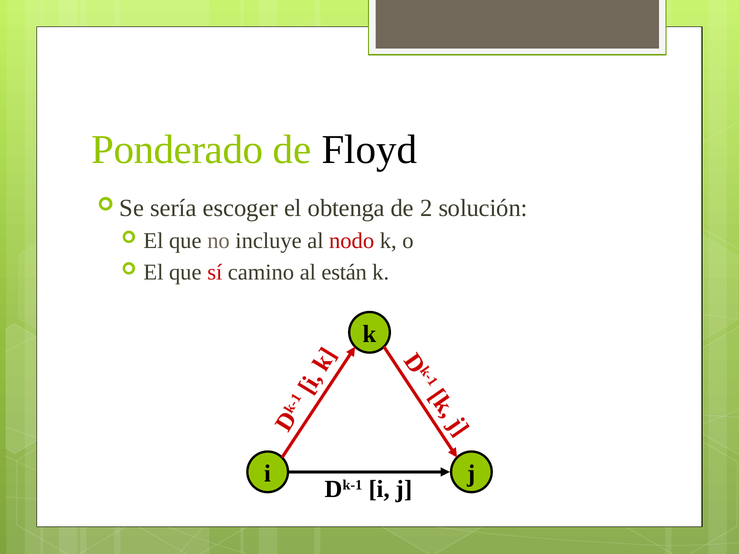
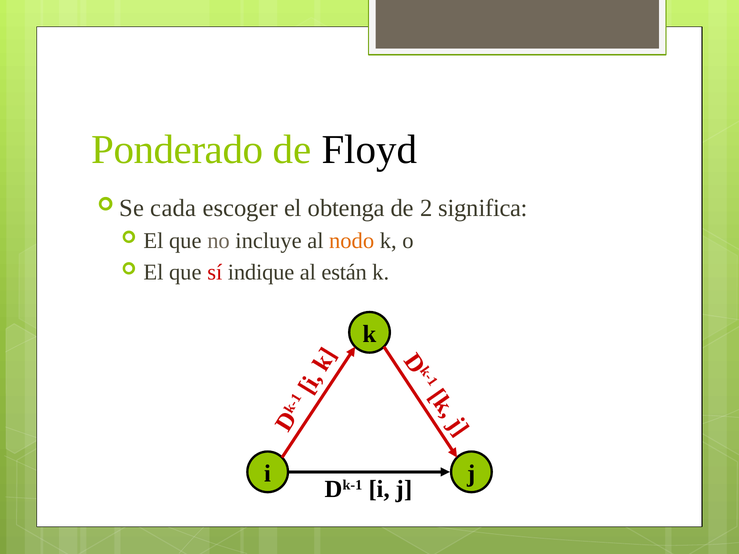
sería: sería -> cada (173, 208)
solución: solución -> significa (483, 208)
nodo colour: red -> orange (352, 241)
camino: camino -> indique (261, 272)
